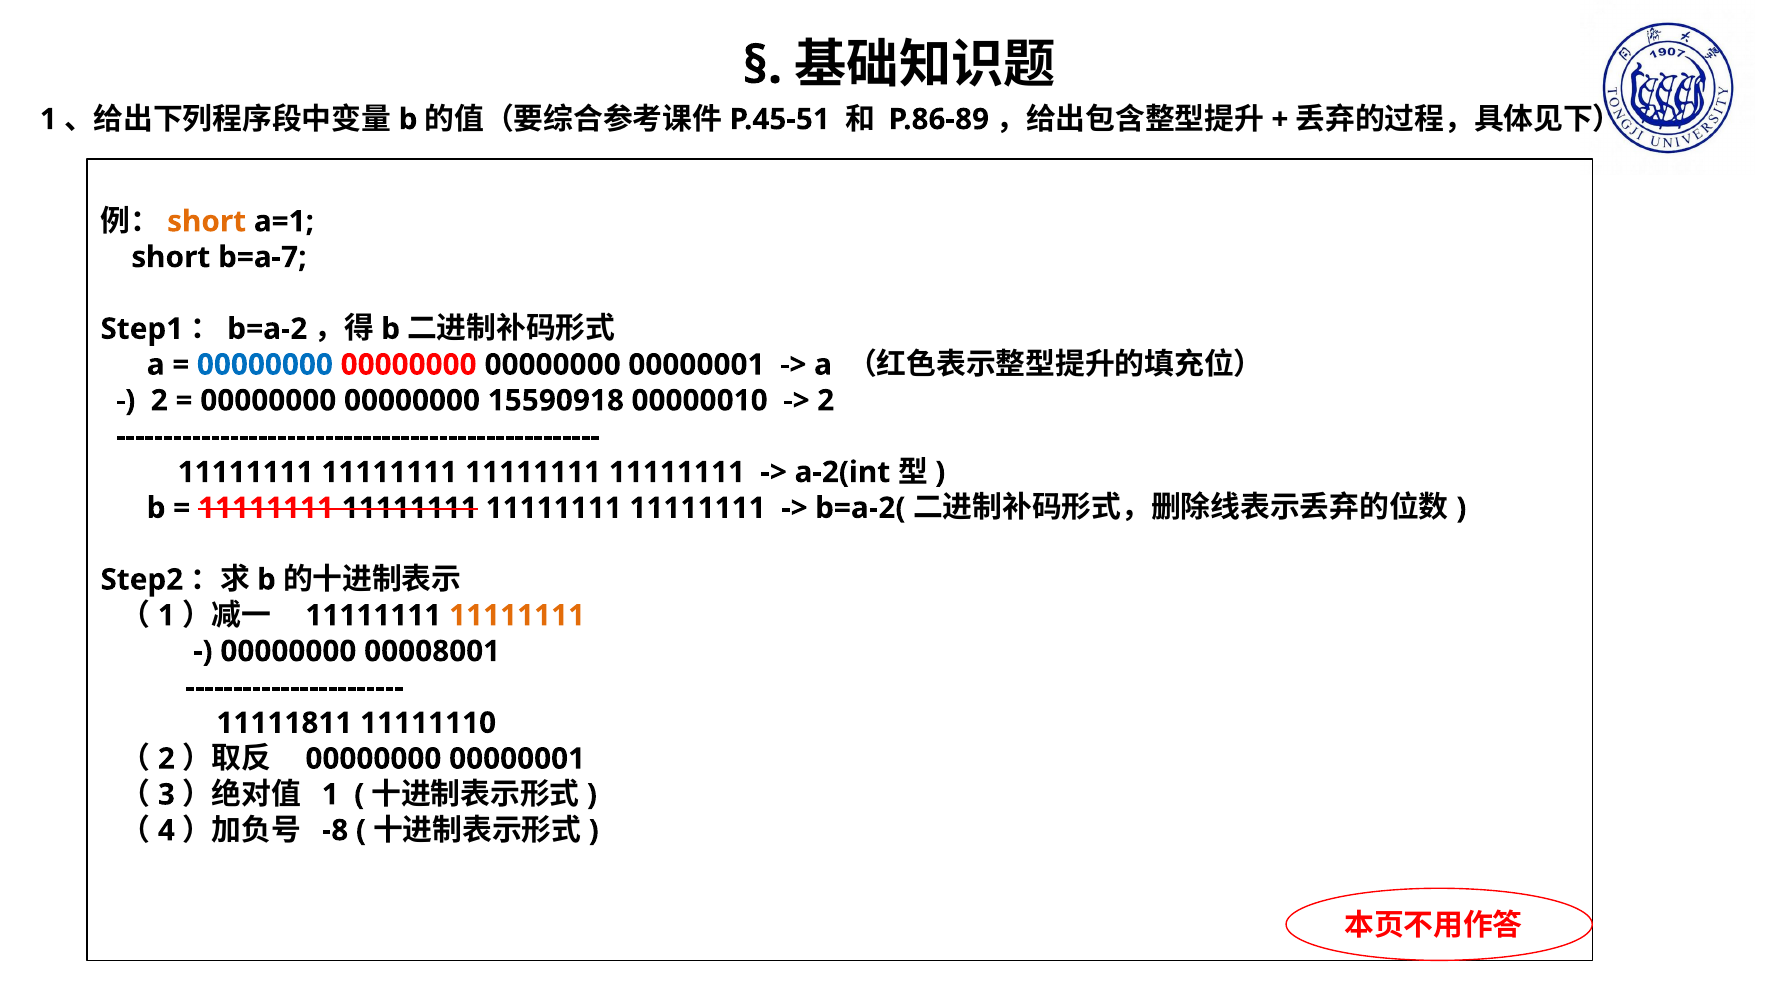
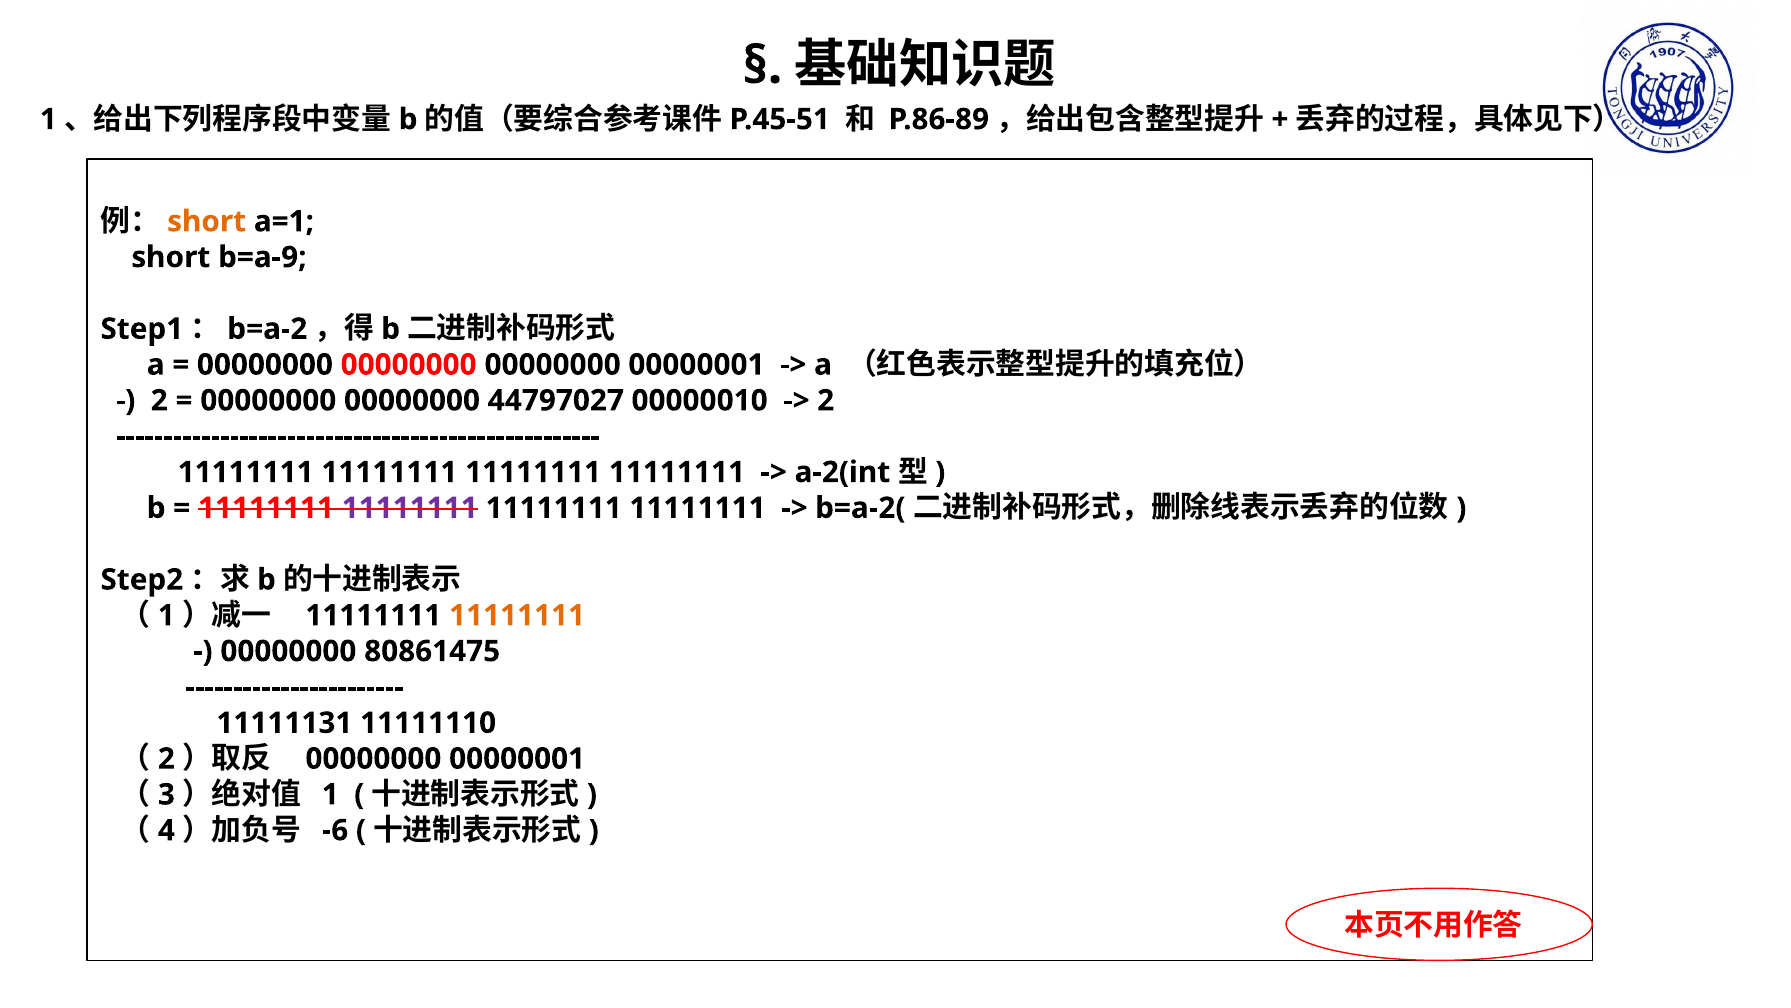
b=a-7: b=a-7 -> b=a-9 (262, 257)
00000000 colour: blue -> black (265, 365)
15590918: 15590918 -> 44797027 (556, 400)
11111111 colour: black -> purple (410, 508)
00008001: 00008001 -> 80861475 (432, 651)
11111811: 11111811 -> 11111131 (284, 723)
-8: -8 -> -6 (335, 830)
